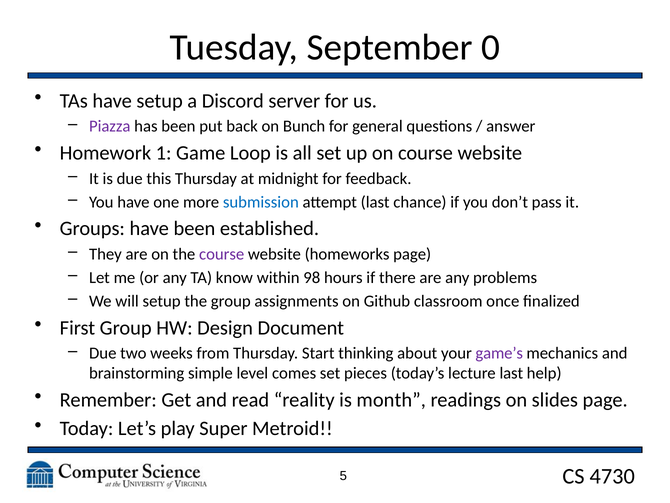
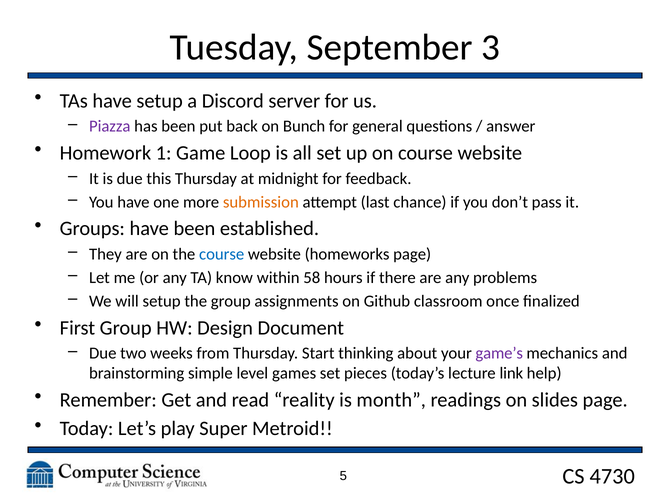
0: 0 -> 3 (491, 47)
submission colour: blue -> orange (261, 202)
course colour: purple -> blue (222, 254)
98: 98 -> 58 (312, 277)
comes: comes -> games (294, 373)
lecture last: last -> link (511, 373)
